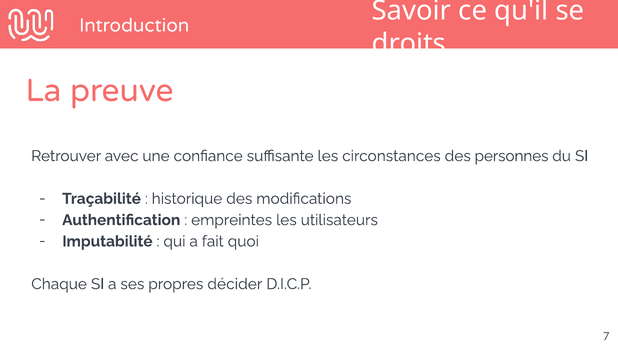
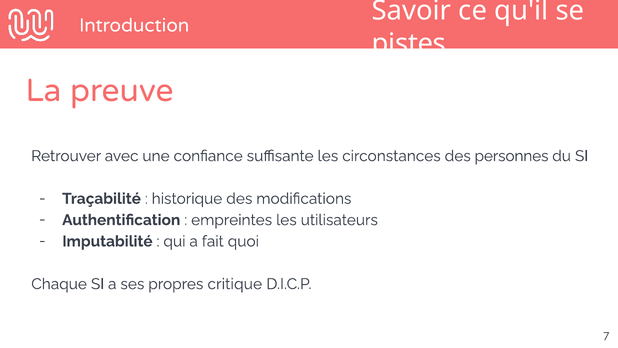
droits: droits -> pistes (409, 43)
décider: décider -> critique (235, 284)
